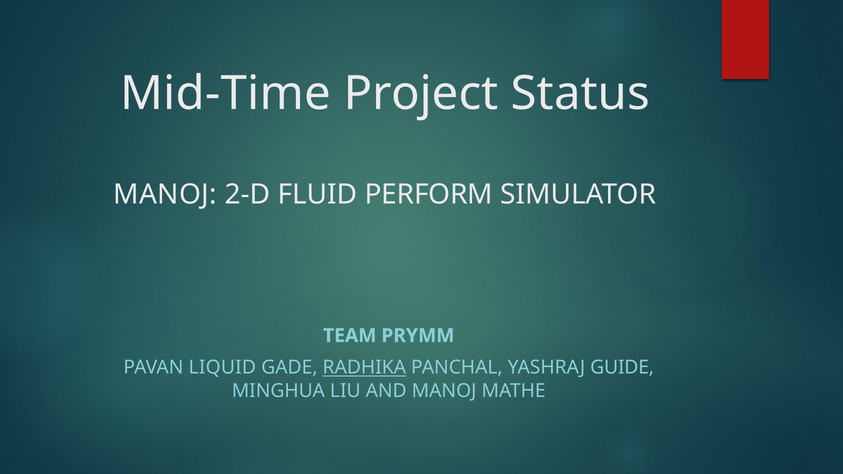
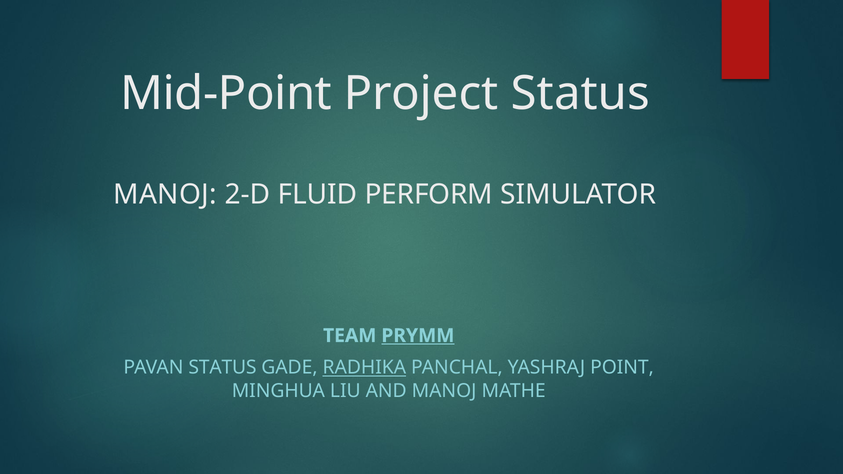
Mid-Time: Mid-Time -> Mid-Point (226, 94)
PRYMM underline: none -> present (418, 336)
PAVAN LIQUID: LIQUID -> STATUS (223, 368)
GUIDE: GUIDE -> POINT (622, 368)
